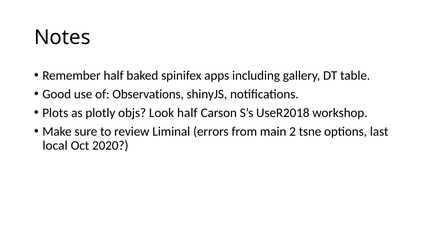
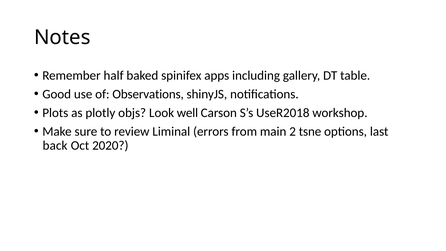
Look half: half -> well (187, 113)
local: local -> back (55, 145)
